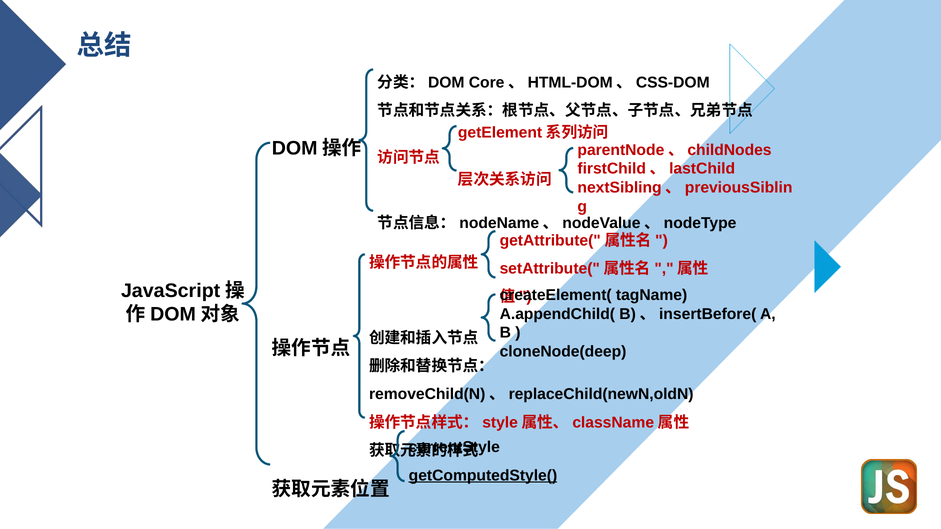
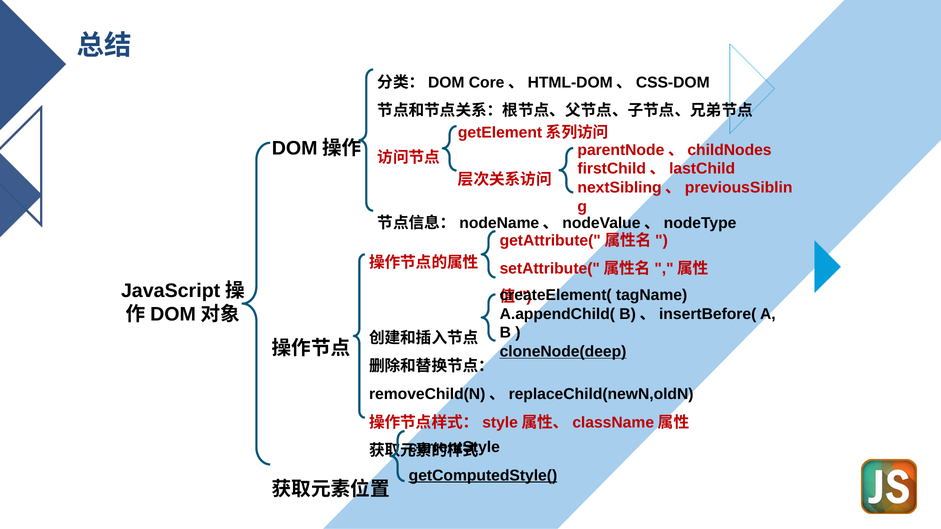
cloneNode(deep underline: none -> present (563, 352)
